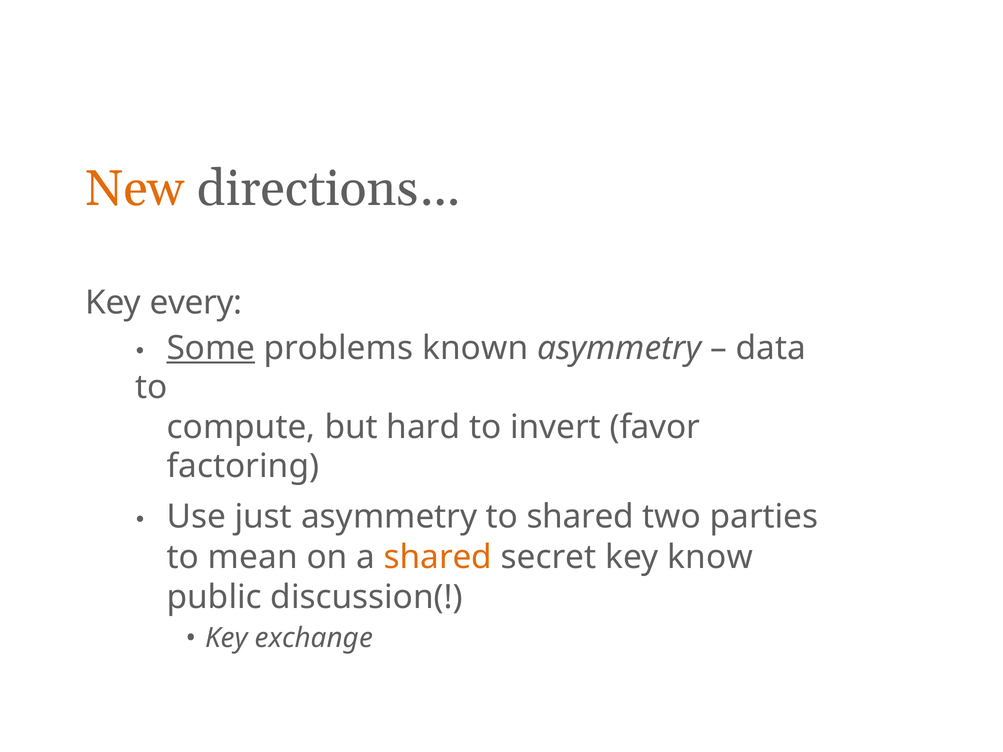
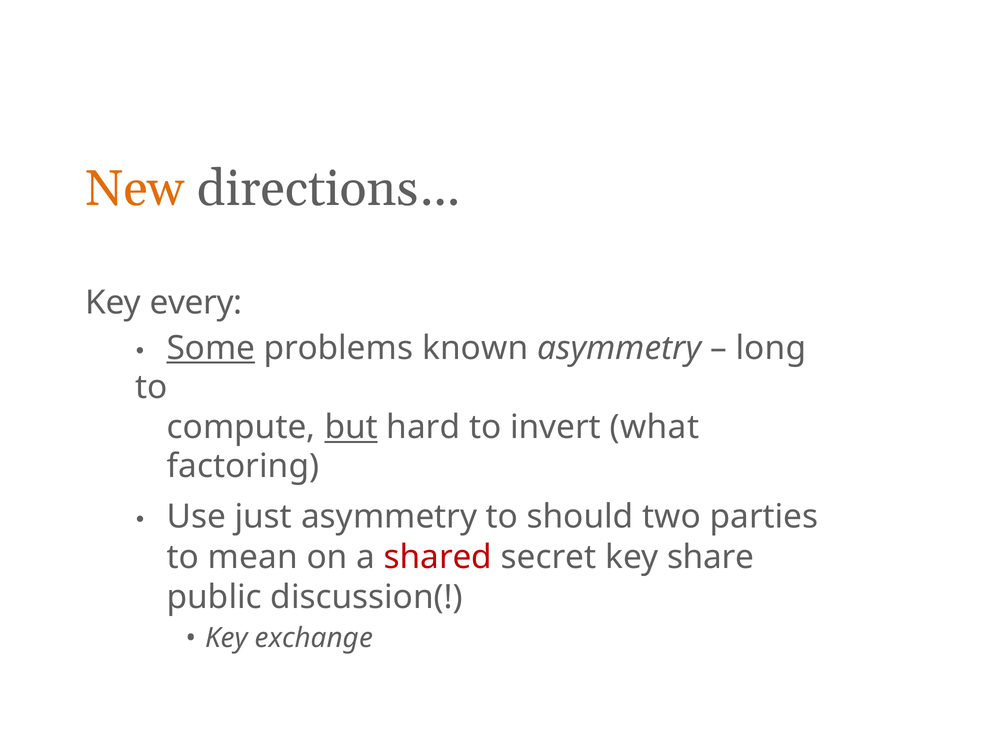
data: data -> long (771, 348)
but underline: none -> present (351, 428)
favor: favor -> what (655, 428)
to shared: shared -> should (580, 517)
shared colour: orange -> red (438, 557)
know: know -> share (711, 557)
